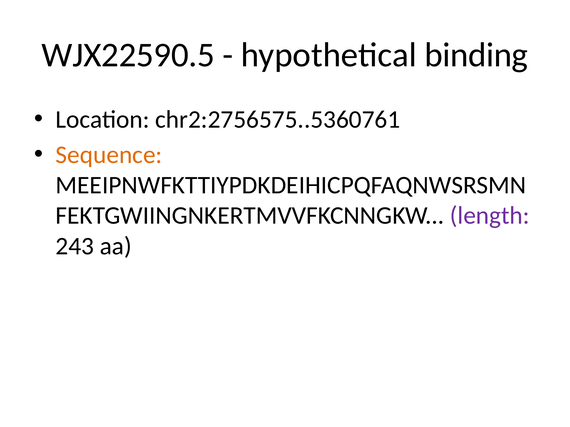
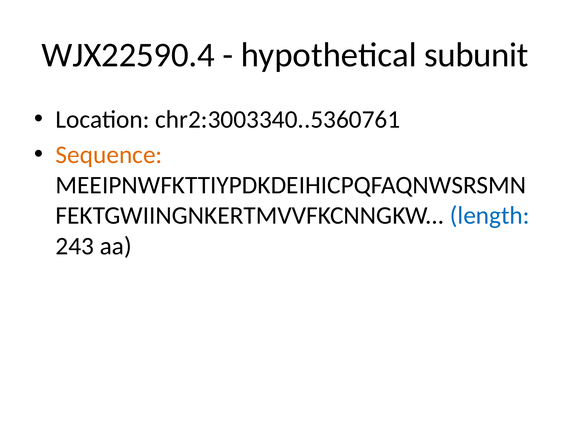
WJX22590.5: WJX22590.5 -> WJX22590.4 (128, 55)
binding: binding -> subunit (476, 55)
chr2:2756575..5360761: chr2:2756575..5360761 -> chr2:3003340..5360761 (278, 120)
length colour: purple -> blue (490, 216)
